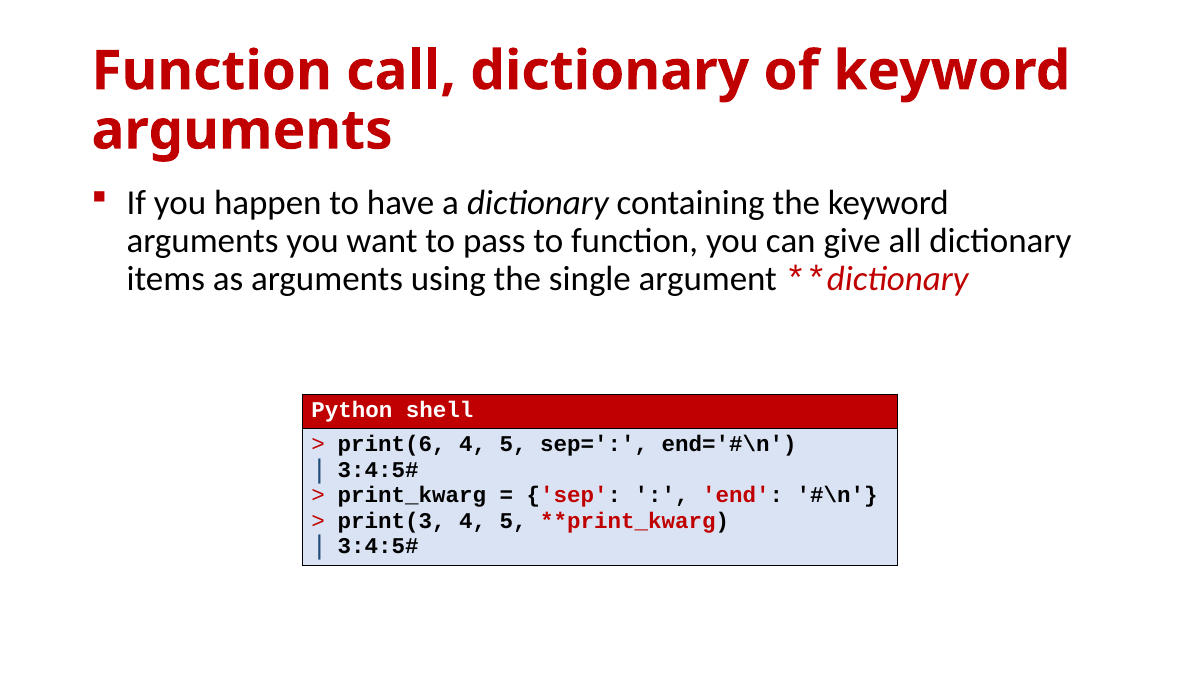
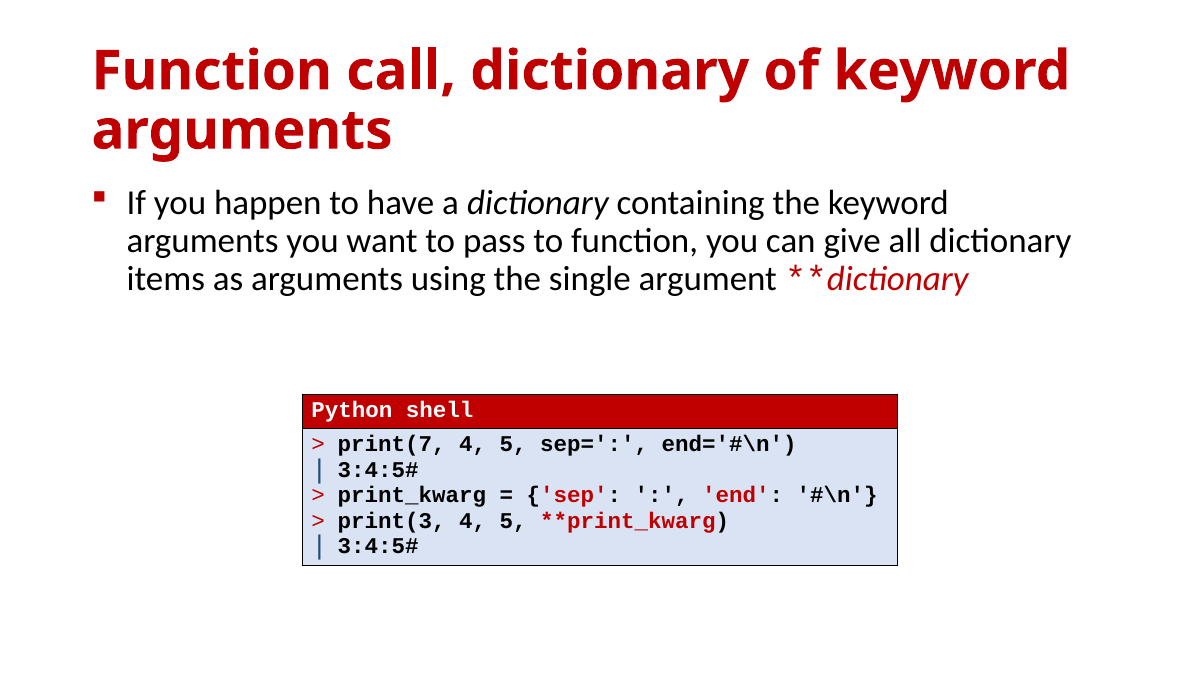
print(6: print(6 -> print(7 (392, 444)
